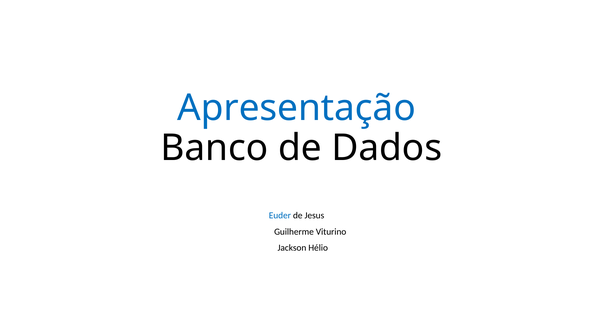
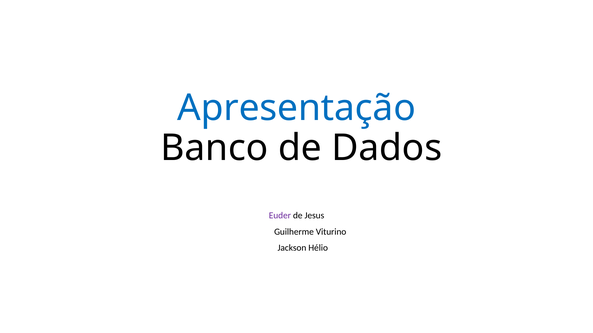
Euder colour: blue -> purple (280, 216)
